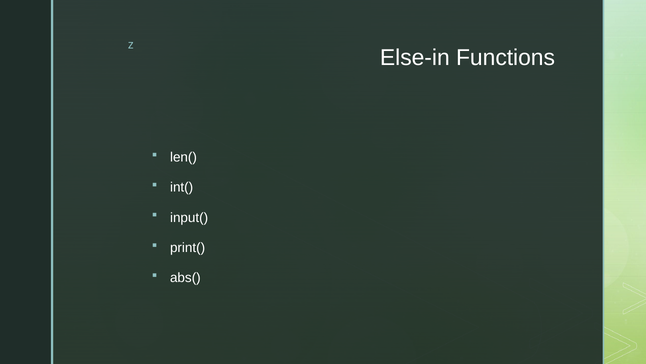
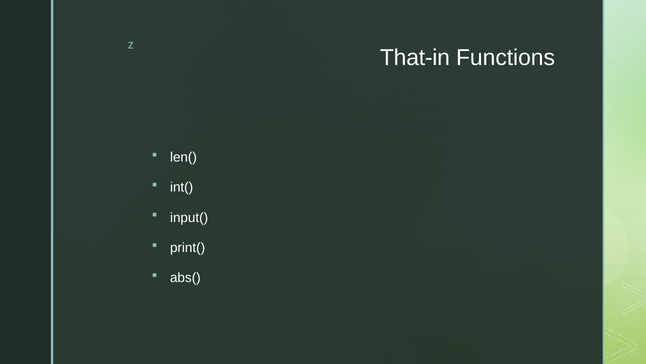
Else-in: Else-in -> That-in (415, 57)
